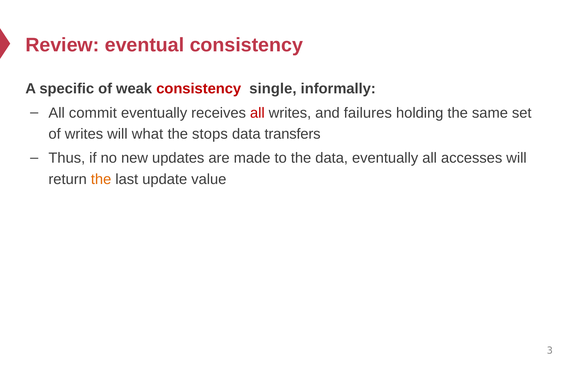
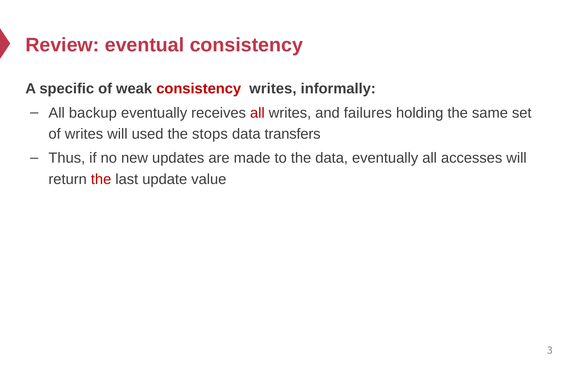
consistency single: single -> writes (273, 89)
commit: commit -> backup (93, 113)
what: what -> used (148, 134)
the colour: orange -> red (101, 179)
